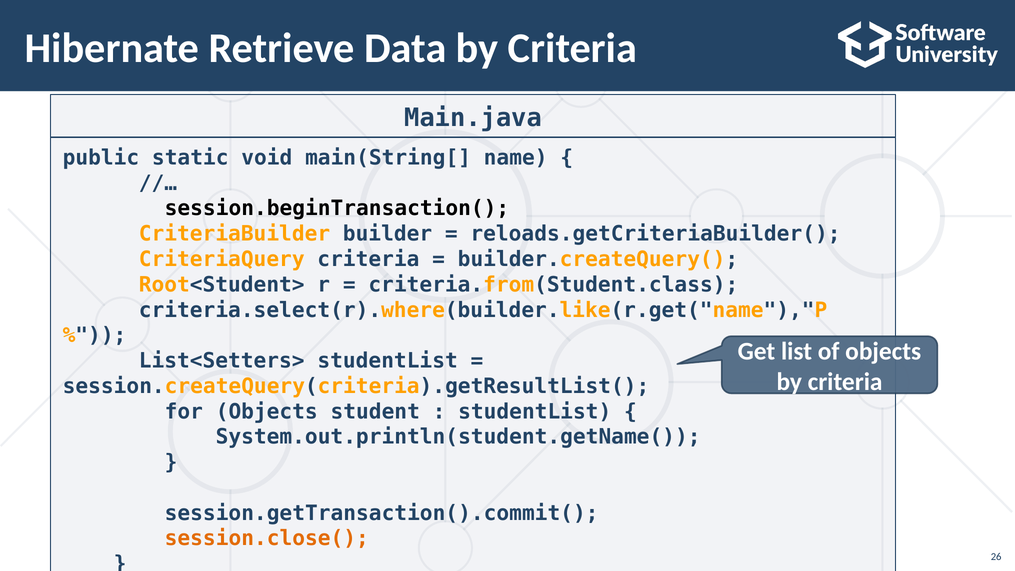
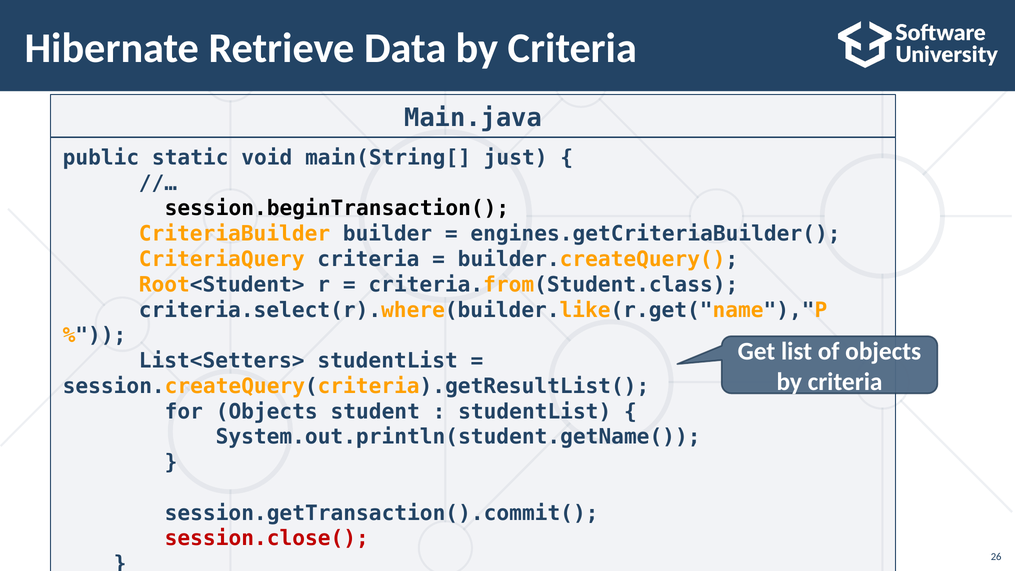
name: name -> just (516, 158)
reloads.getCriteriaBuilder(: reloads.getCriteriaBuilder( -> engines.getCriteriaBuilder( (655, 234)
session.close( colour: orange -> red (267, 538)
